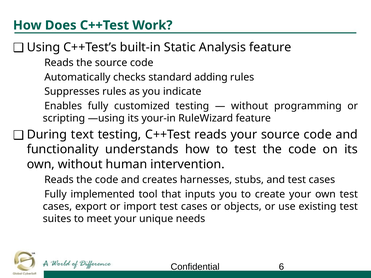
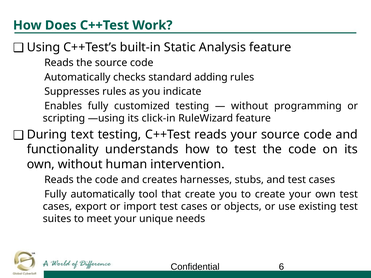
your-in: your-in -> click-in (159, 118)
implemented: implemented -> automatically (103, 194)
that inputs: inputs -> create (200, 194)
